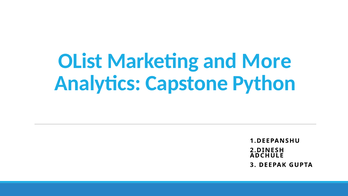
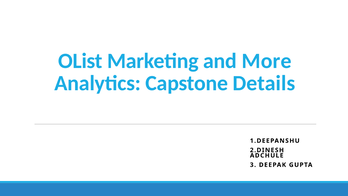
Python: Python -> Details (264, 83)
